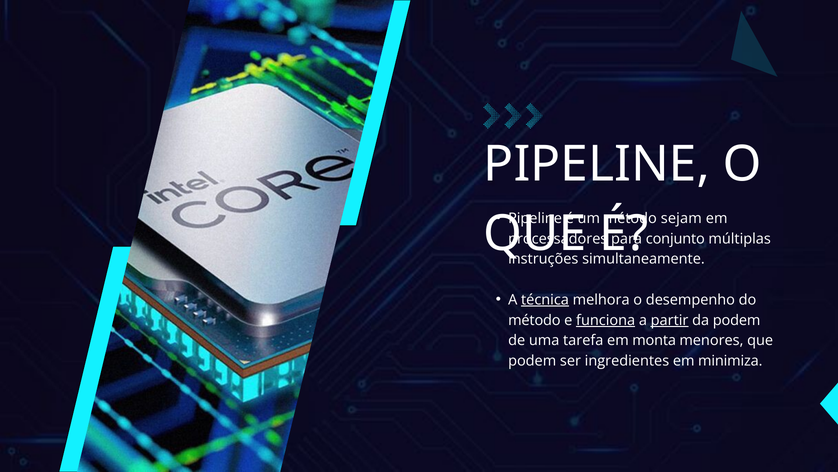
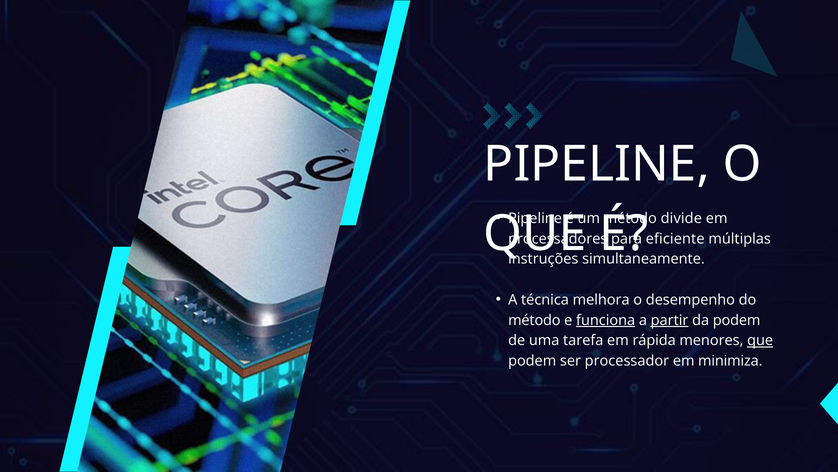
sejam: sejam -> divide (681, 218)
conjunto: conjunto -> eficiente (675, 238)
técnica underline: present -> none (545, 300)
monta: monta -> rápida (654, 340)
que underline: none -> present (760, 340)
ingredientes: ingredientes -> processador (627, 361)
